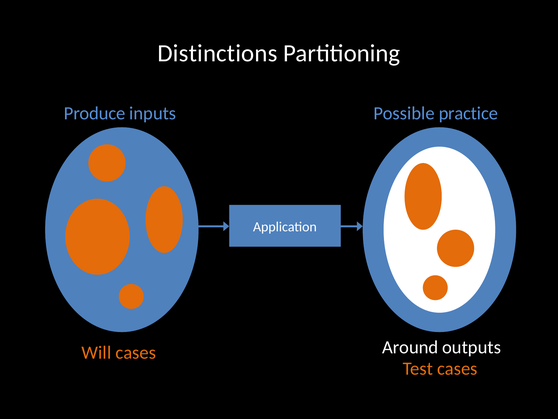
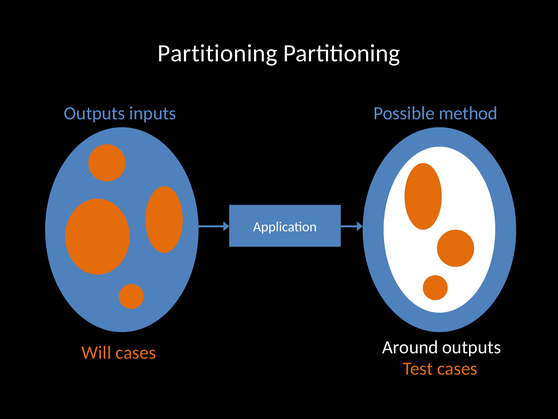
Distinctions: Distinctions -> Partitioning (217, 53)
Produce: Produce -> Outputs (95, 113)
practice: practice -> method (468, 113)
